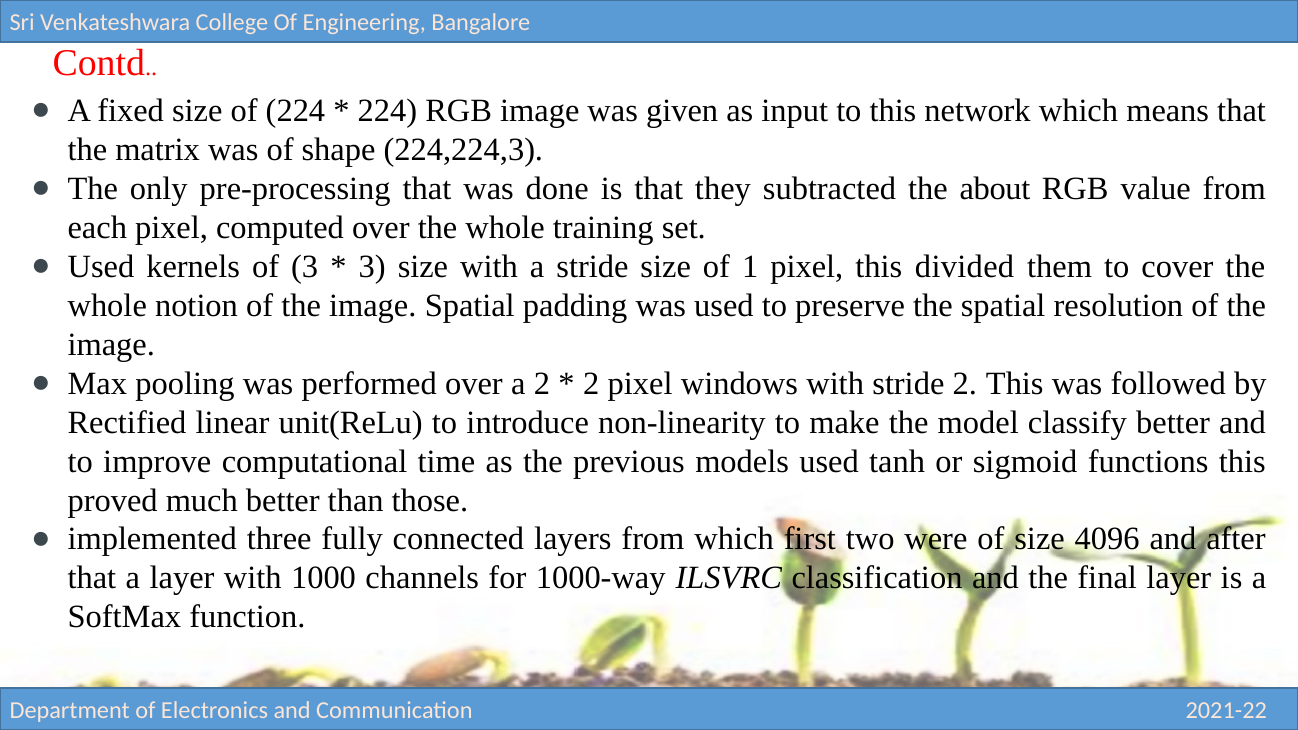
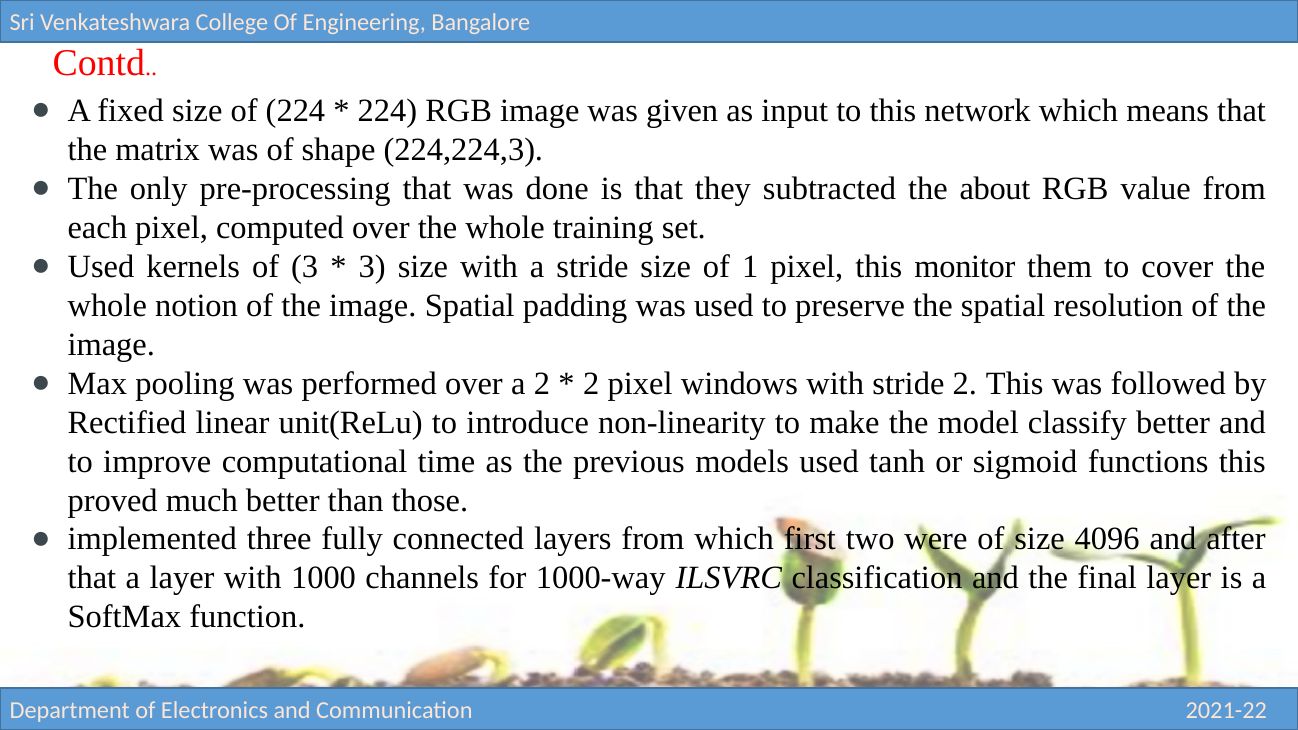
divided: divided -> monitor (965, 267)
